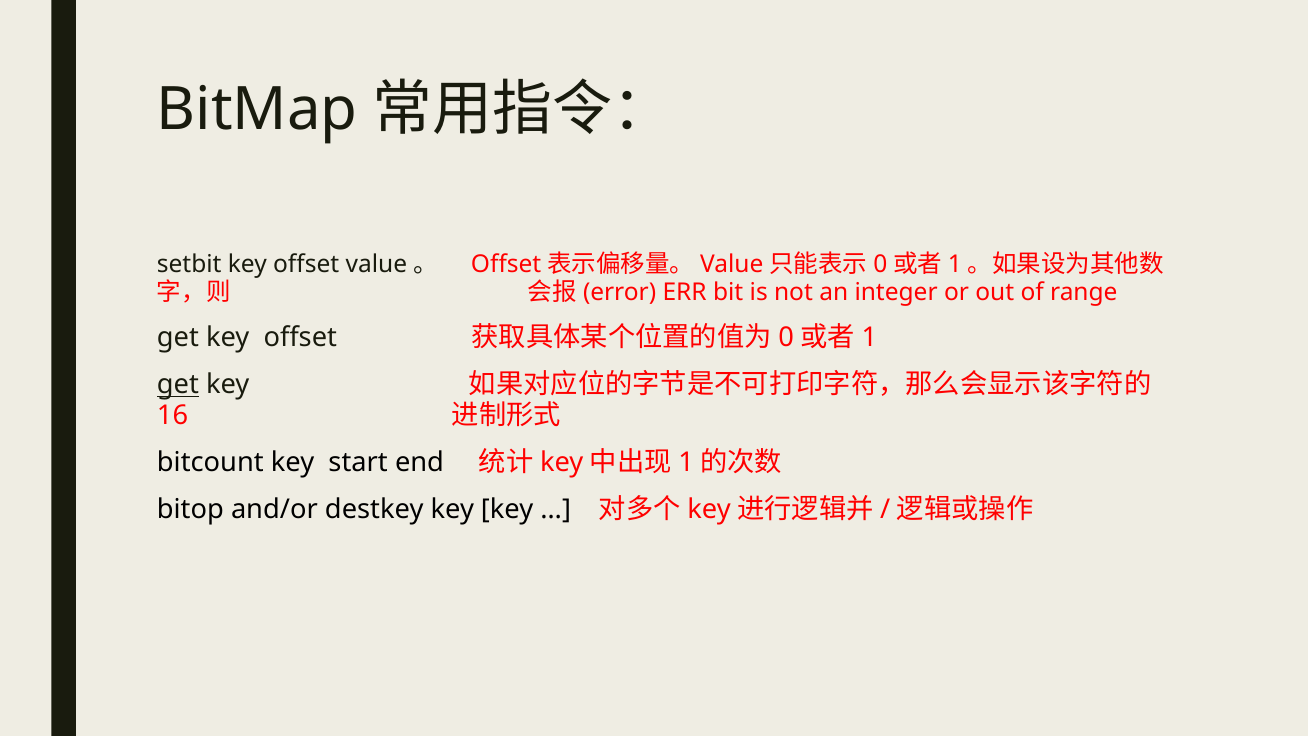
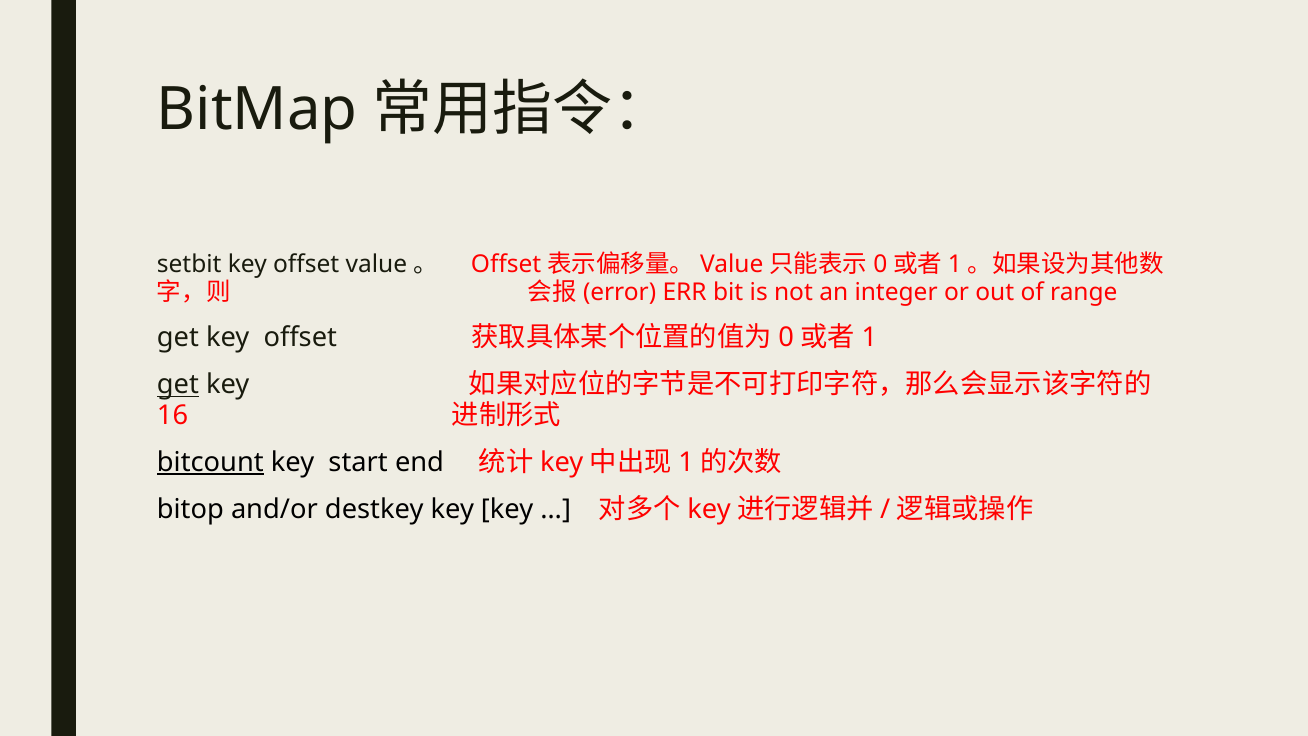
bitcount underline: none -> present (210, 462)
